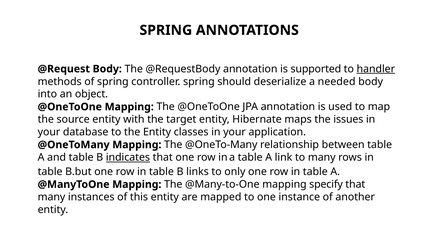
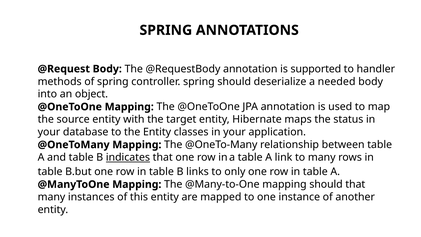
handler underline: present -> none (376, 69)
issues: issues -> status (348, 119)
mapping specify: specify -> should (326, 184)
